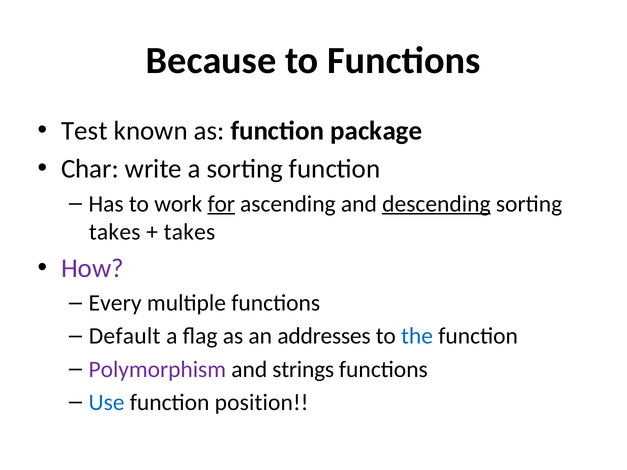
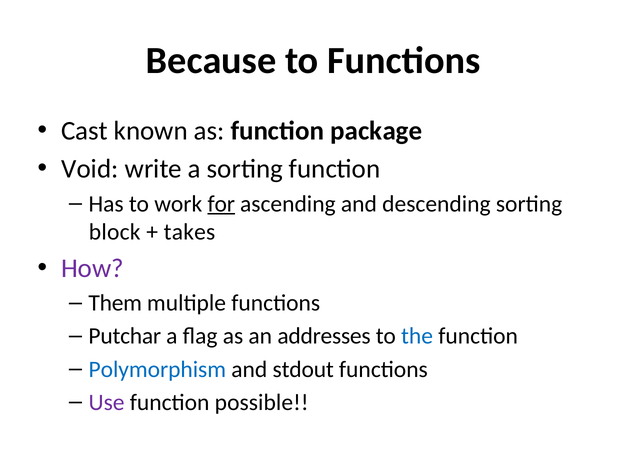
Test: Test -> Cast (84, 131)
Char: Char -> Void (90, 169)
descending underline: present -> none (436, 204)
takes: takes -> block (115, 232)
Every: Every -> Them (115, 303)
Default: Default -> Putchar (125, 336)
Polymorphism colour: purple -> blue (157, 370)
strings: strings -> stdout (303, 370)
Use colour: blue -> purple (107, 403)
position: position -> possible (262, 403)
